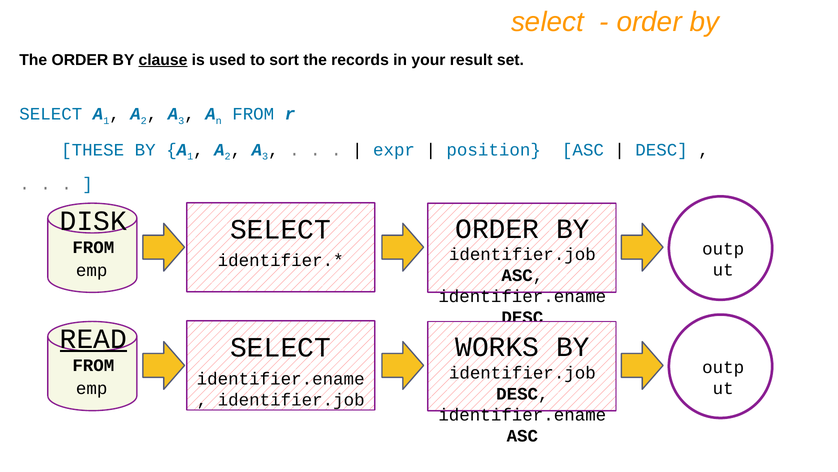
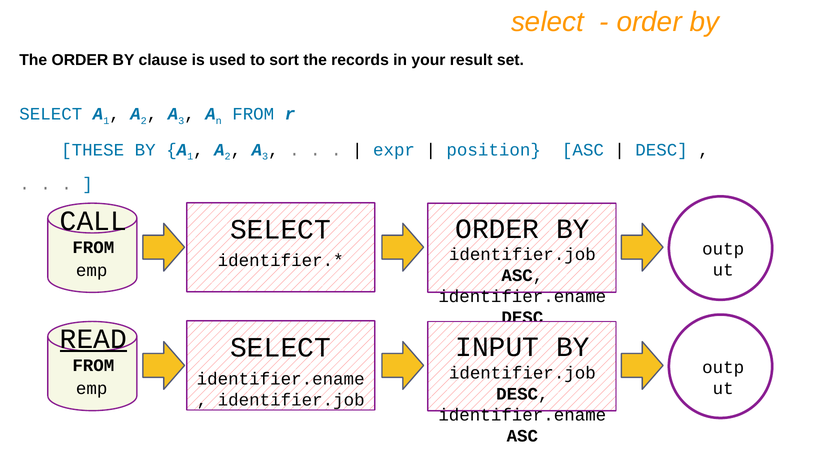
clause underline: present -> none (163, 60)
DISK: DISK -> CALL (93, 221)
WORKS: WORKS -> INPUT (497, 347)
